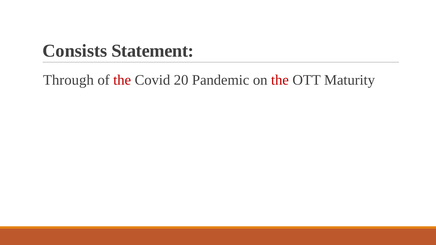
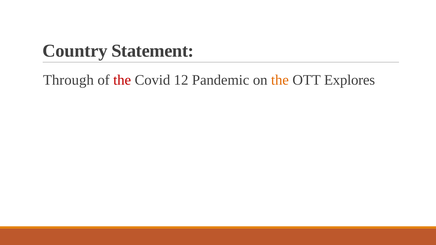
Consists: Consists -> Country (75, 51)
20: 20 -> 12 (181, 80)
the colour: red -> orange (280, 80)
Maturity: Maturity -> Explores (350, 80)
